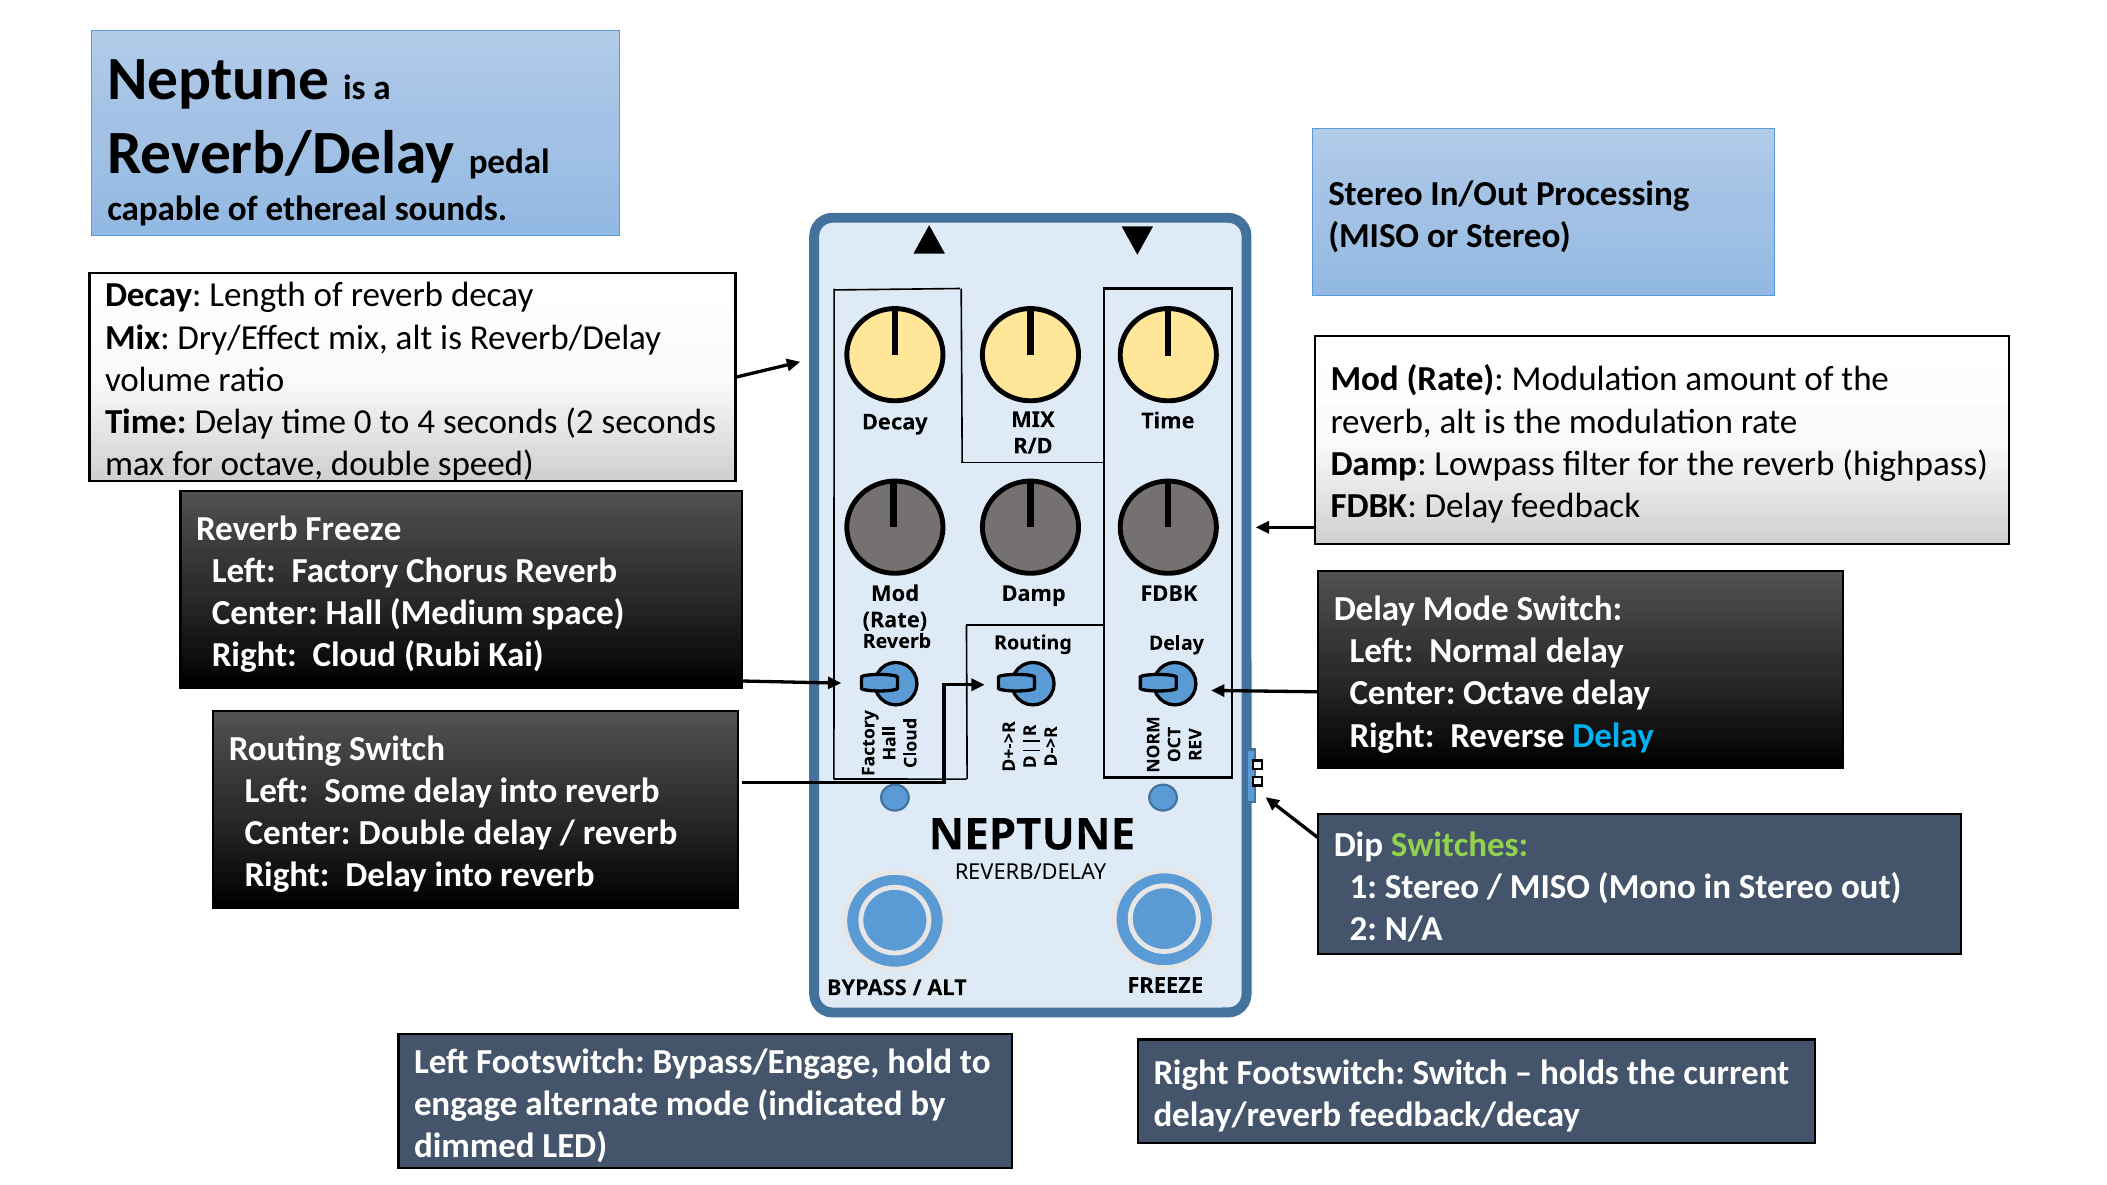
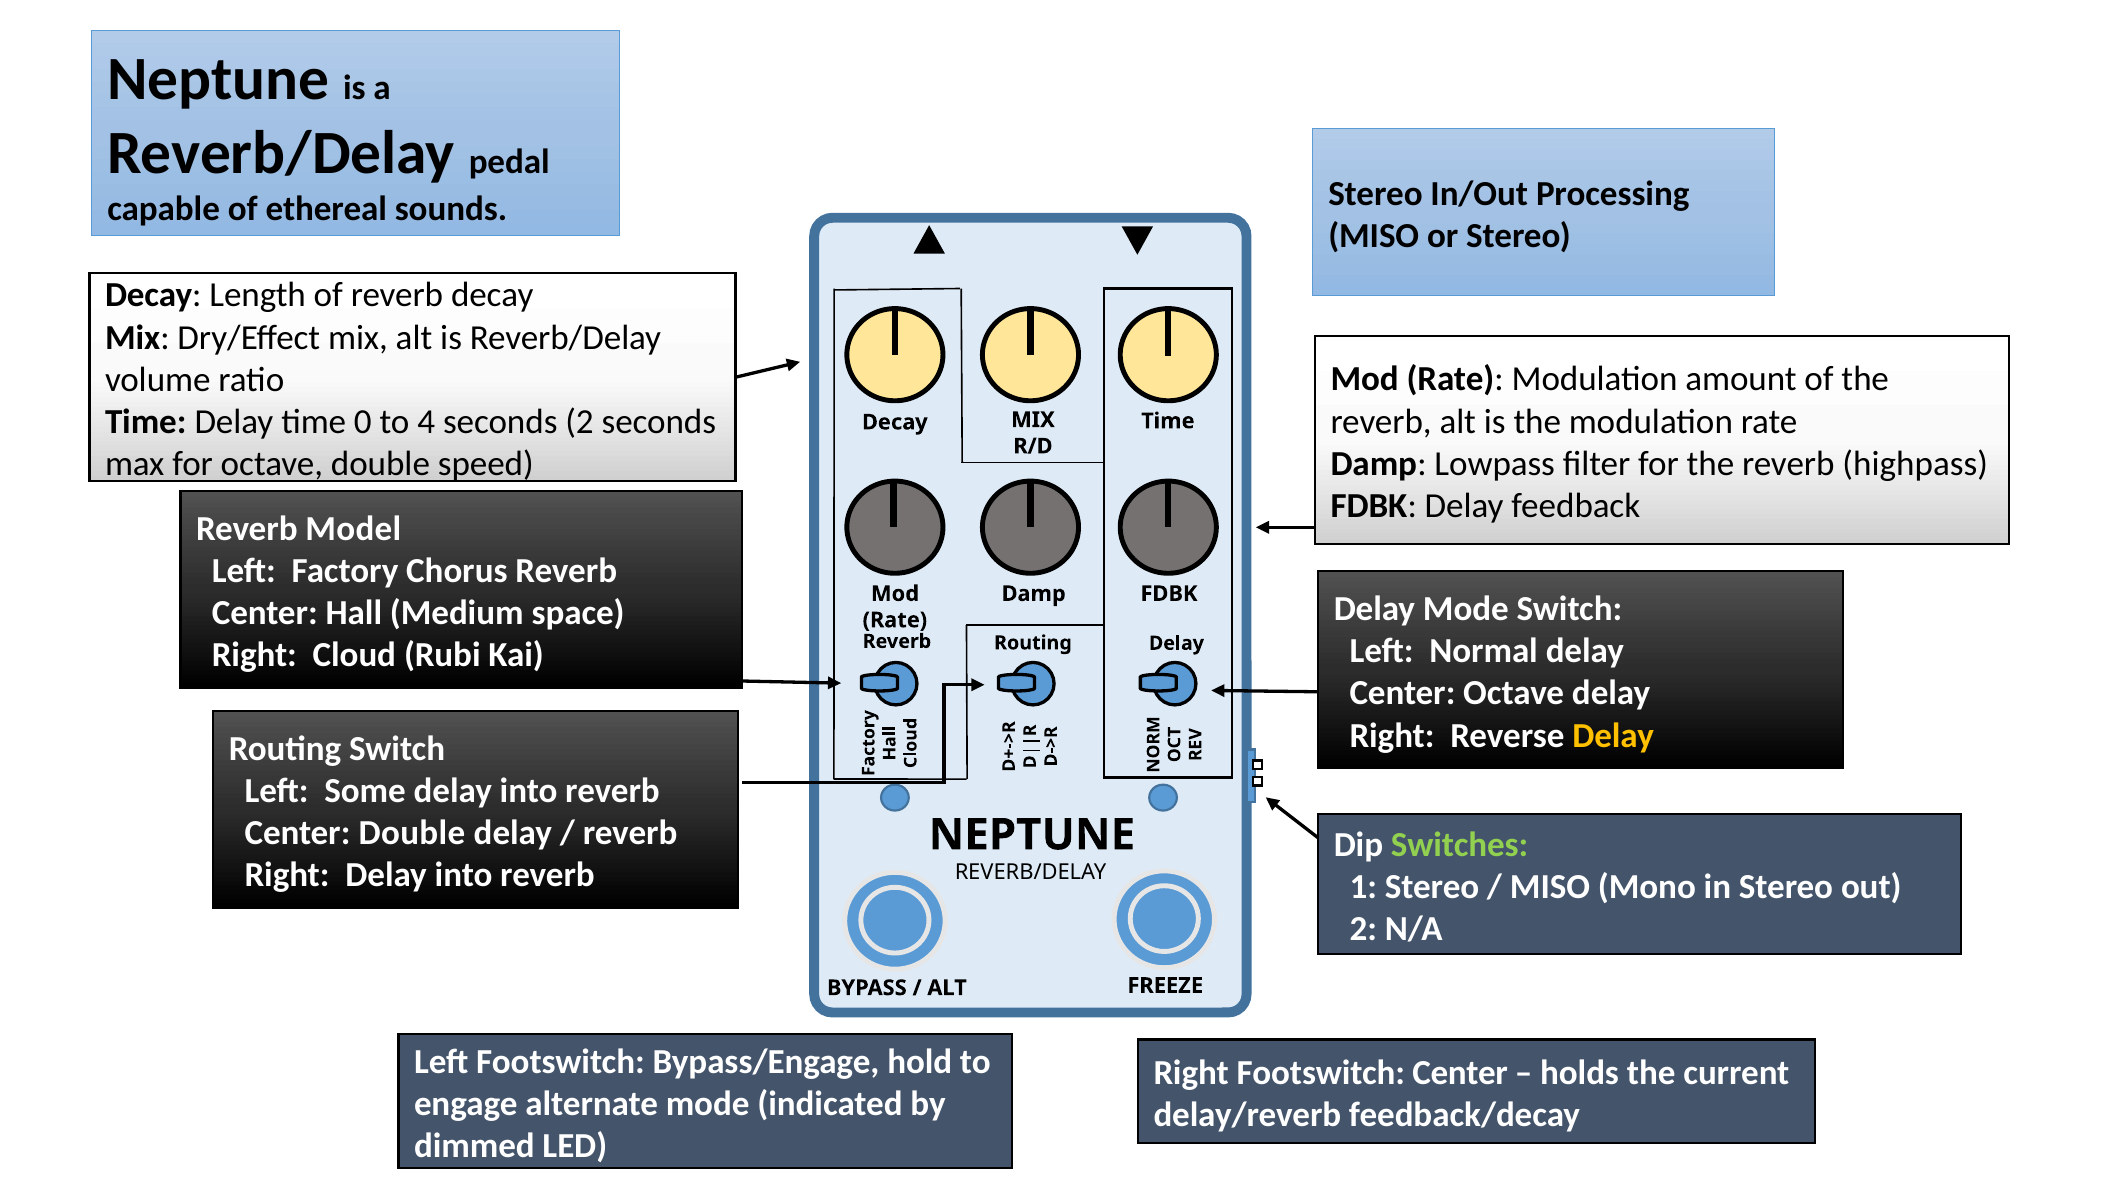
Reverb Freeze: Freeze -> Model (353, 529)
Delay colour: light blue -> yellow (1613, 736)
Footswitch Switch: Switch -> Center (1460, 1073)
